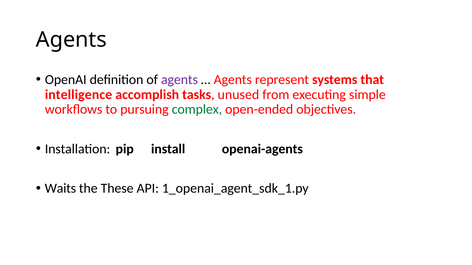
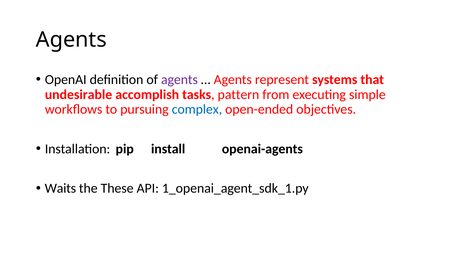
intelligence: intelligence -> undesirable (79, 95)
unused: unused -> pattern (238, 95)
complex colour: green -> blue (197, 110)
